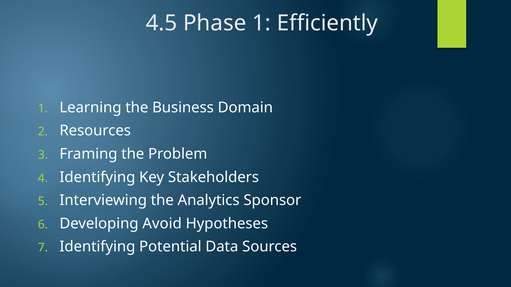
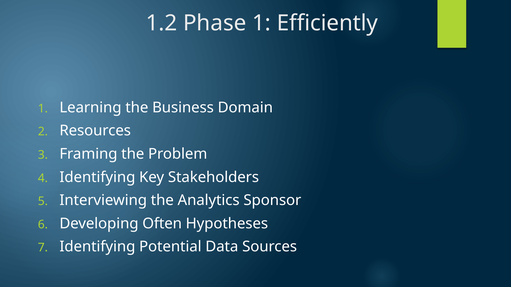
4.5: 4.5 -> 1.2 (162, 23)
Avoid: Avoid -> Often (162, 224)
